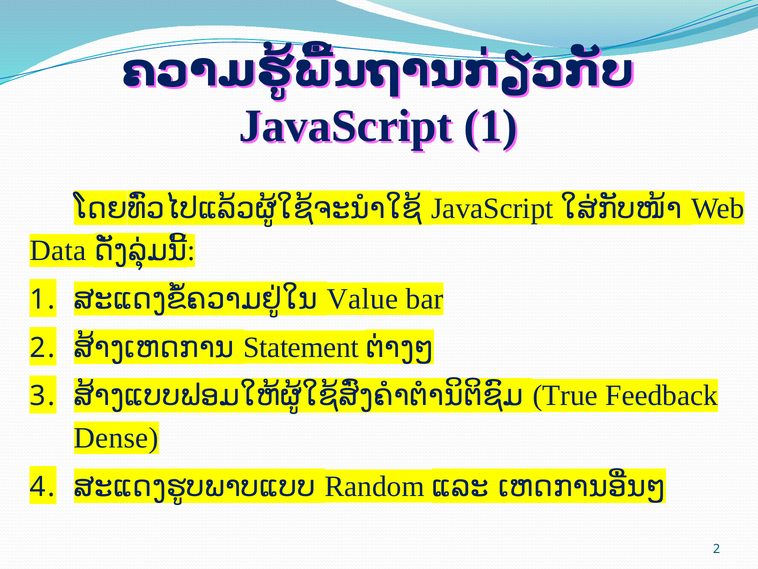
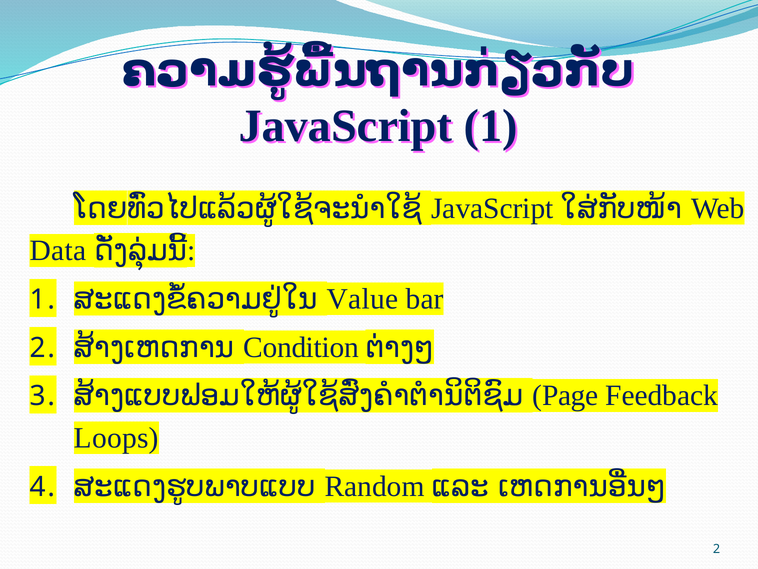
Statement: Statement -> Condition (301, 347)
True: True -> Page (565, 395)
Dense: Dense -> Loops (116, 438)
